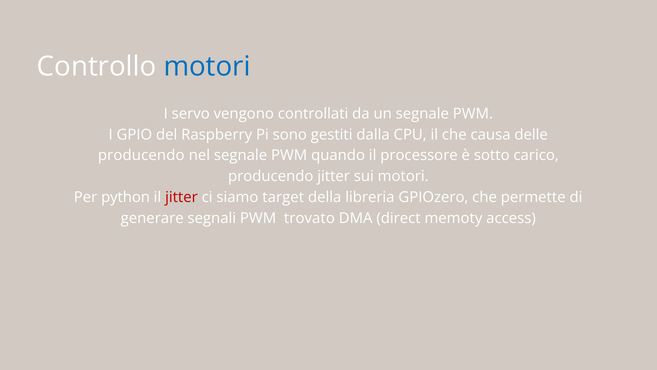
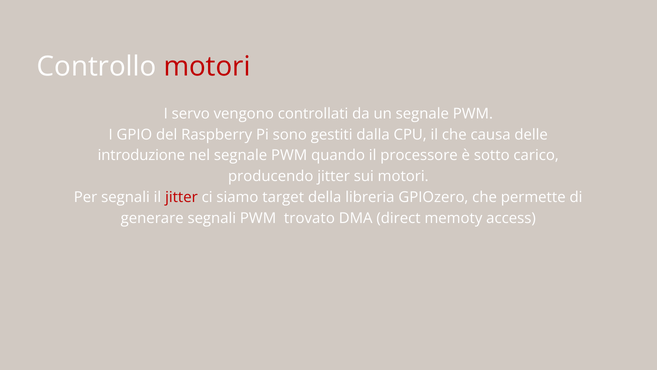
motori colour: blue -> red (207, 66)
producendo: producendo -> introduzione (141, 155)
Per python: python -> segnali (125, 197)
